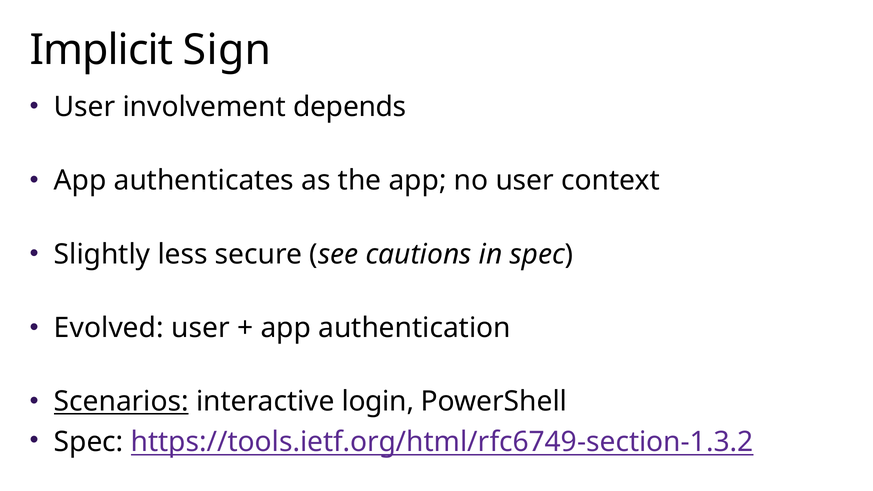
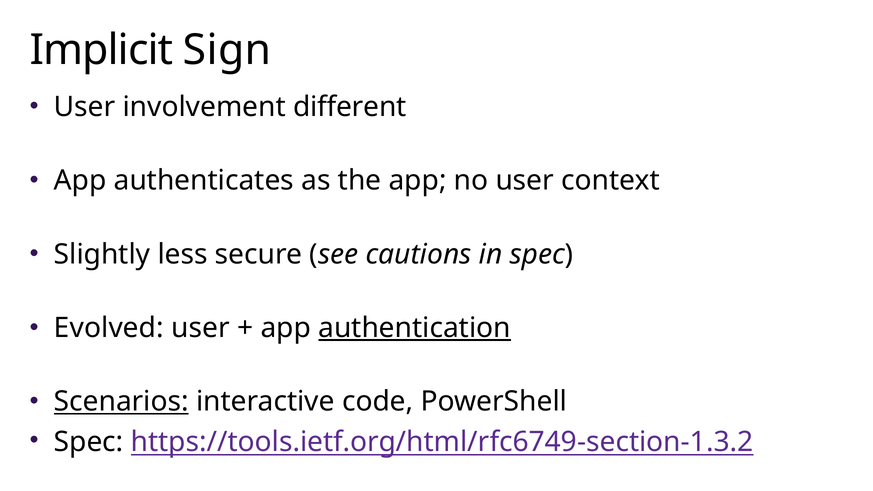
depends: depends -> different (350, 107)
authentication underline: none -> present (415, 328)
login: login -> code (378, 402)
